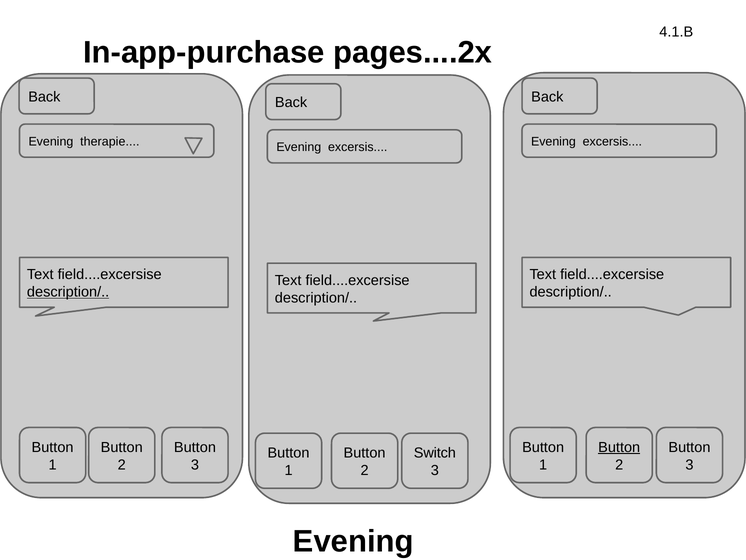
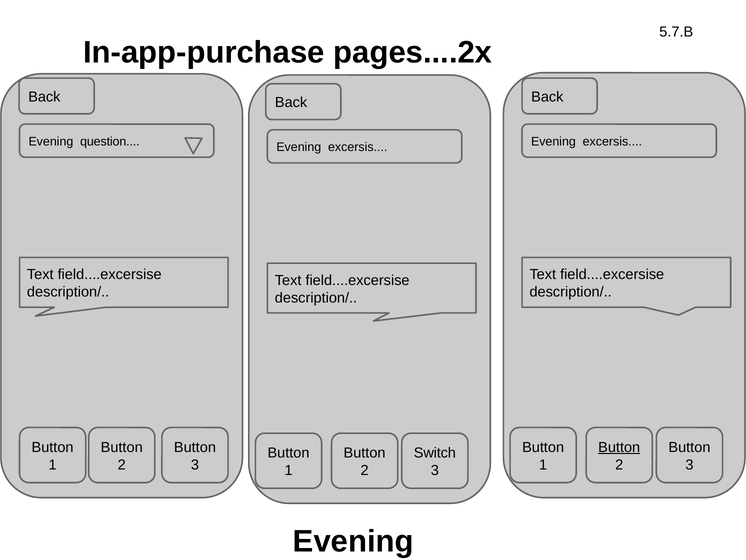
4.1.B: 4.1.B -> 5.7.B (676, 32)
therapie: therapie -> question (110, 141)
description/ underline: present -> none (68, 292)
